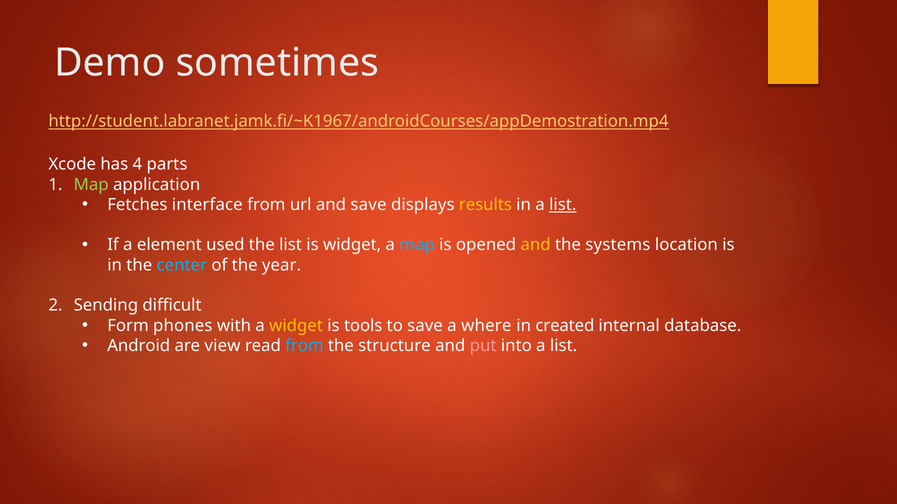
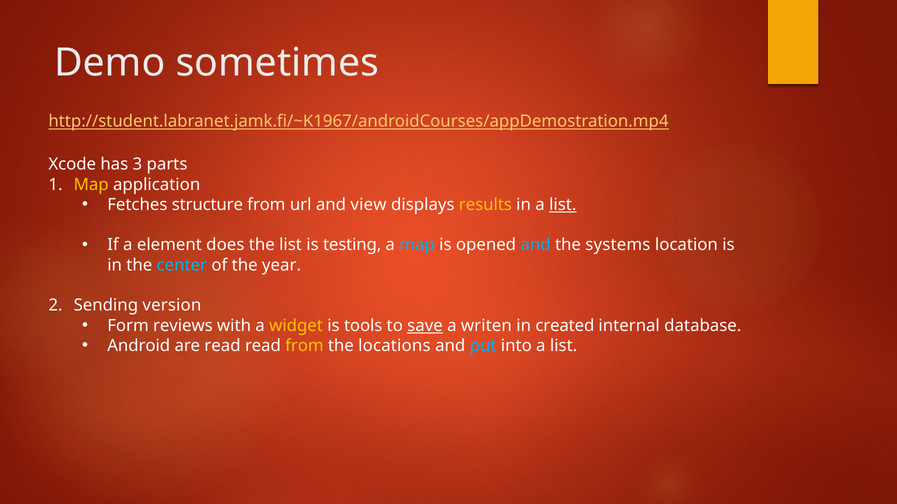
4: 4 -> 3 (137, 164)
Map colour: light green -> yellow (91, 185)
interface: interface -> structure (207, 205)
and save: save -> view (368, 205)
used: used -> does (225, 245)
is widget: widget -> testing (352, 245)
and colour: yellow -> light blue (536, 245)
difficult: difficult -> version (172, 306)
phones: phones -> reviews (183, 326)
save underline: none -> present (425, 326)
where: where -> writen (486, 326)
are view: view -> read (223, 346)
from colour: light blue -> yellow (304, 346)
structure: structure -> locations (394, 346)
put colour: pink -> light blue (483, 346)
